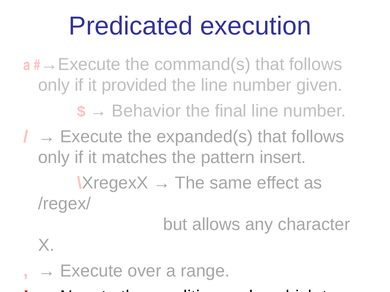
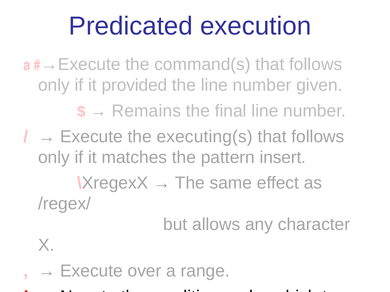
Behavior: Behavior -> Remains (146, 111)
expanded(s: expanded(s -> executing(s (205, 137)
